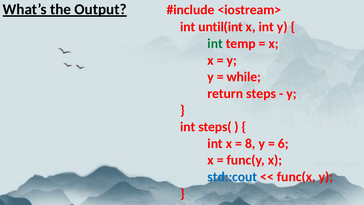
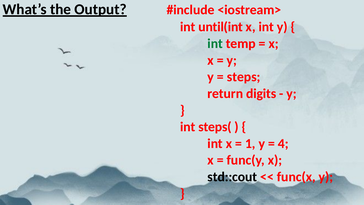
while: while -> steps (244, 77)
steps: steps -> digits (261, 93)
8: 8 -> 1 (250, 143)
6: 6 -> 4 (283, 143)
std::cout colour: blue -> black (232, 177)
